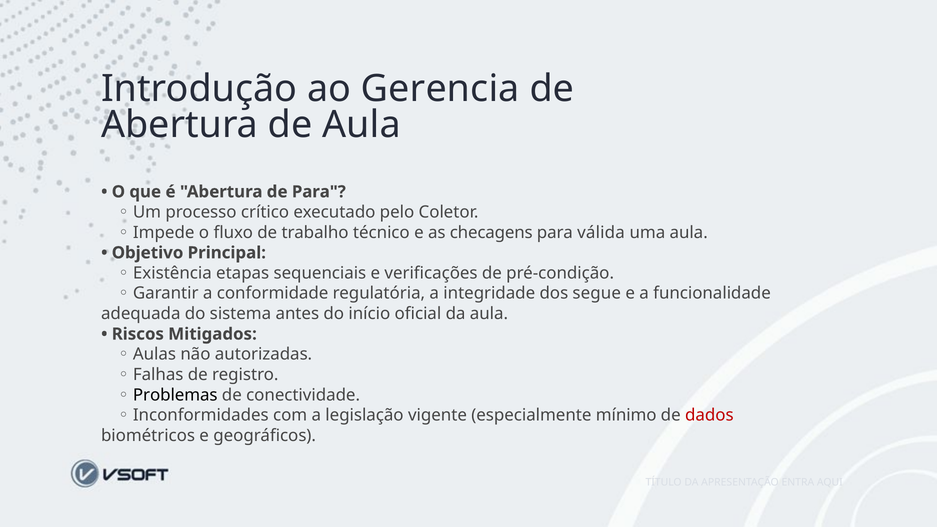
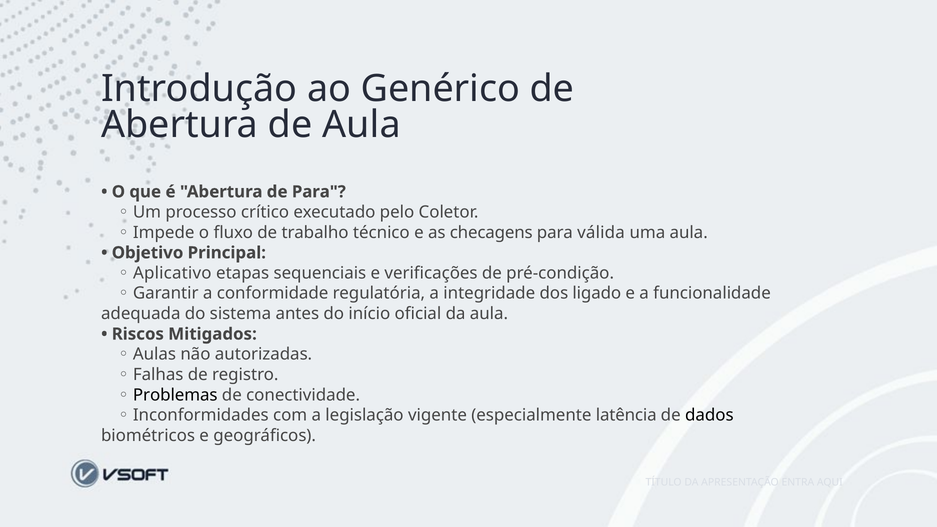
Gerencia: Gerencia -> Genérico (440, 89)
Existência: Existência -> Aplicativo (172, 273)
segue: segue -> ligado (597, 293)
mínimo: mínimo -> latência (626, 415)
dados colour: red -> black (709, 415)
